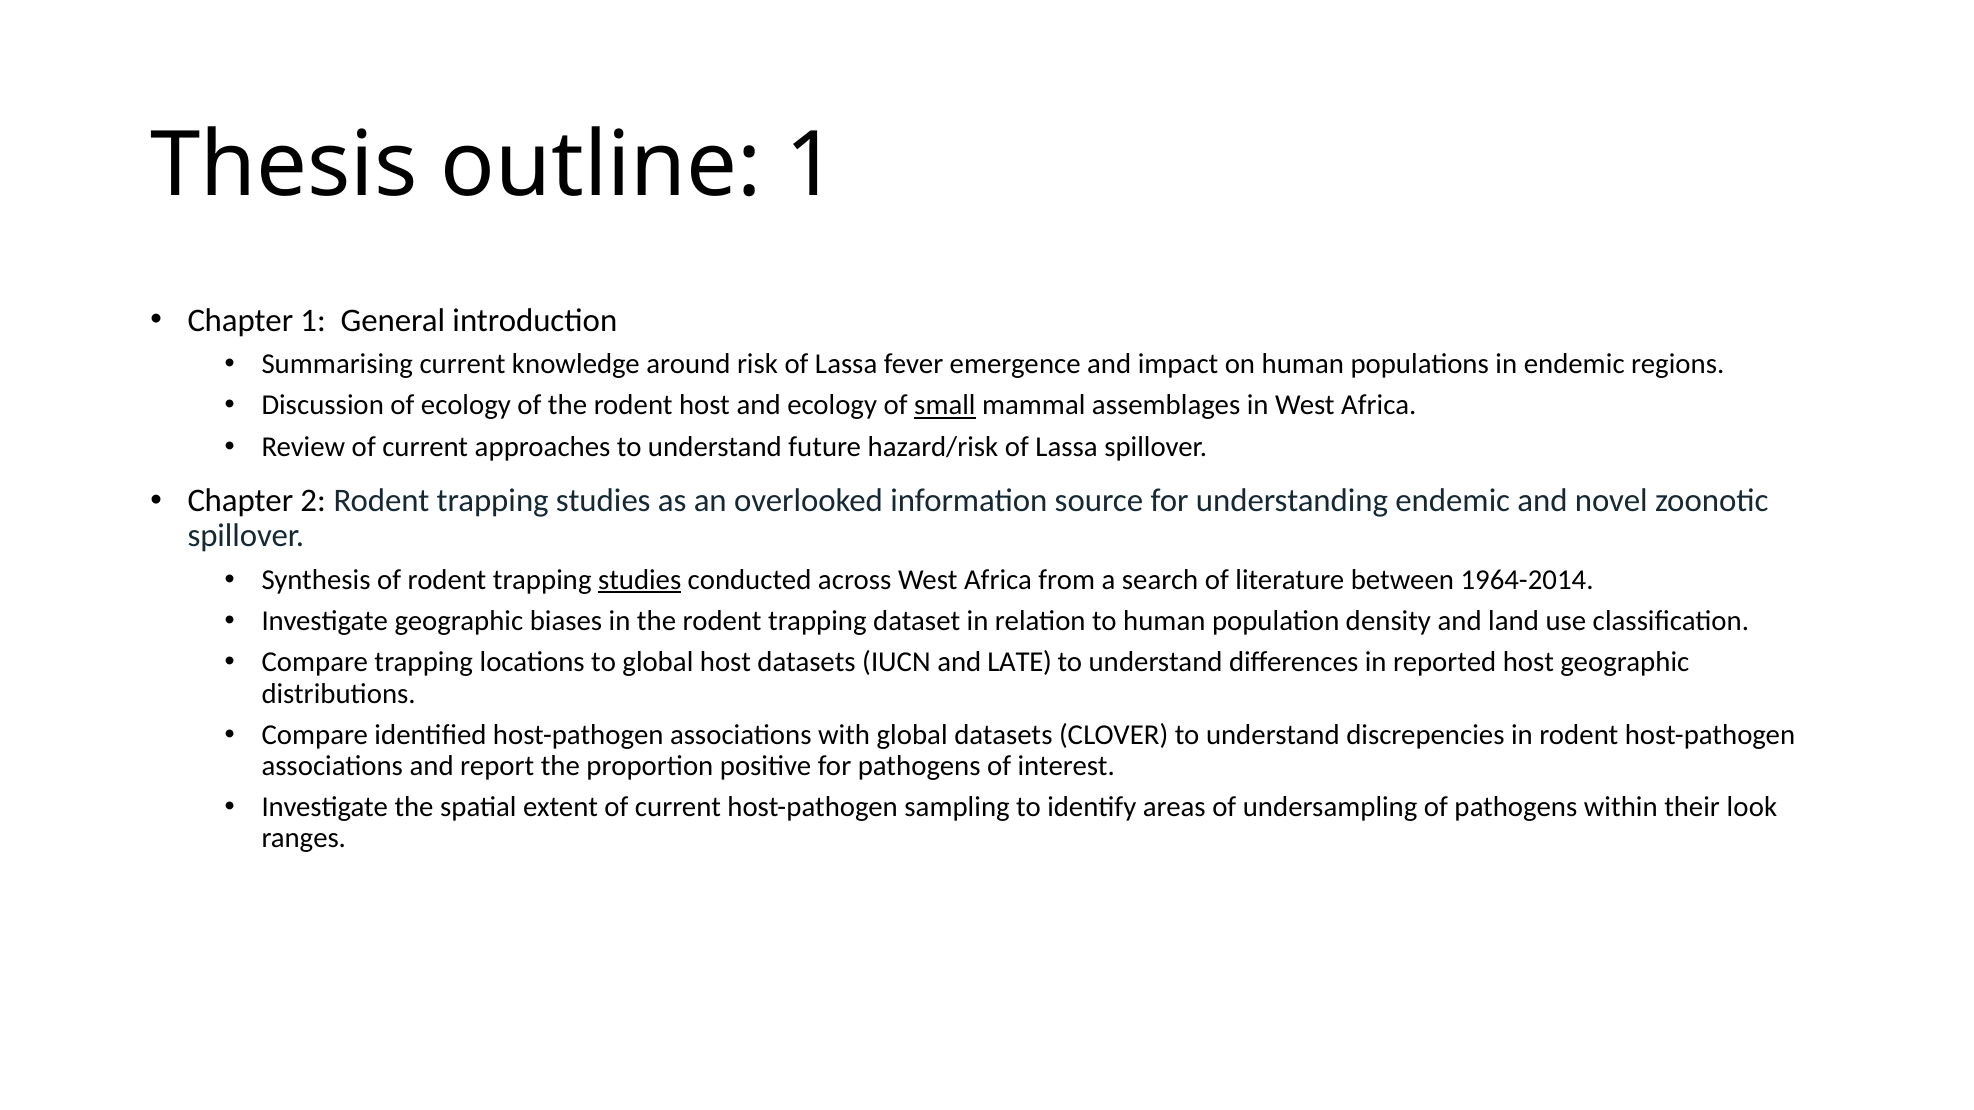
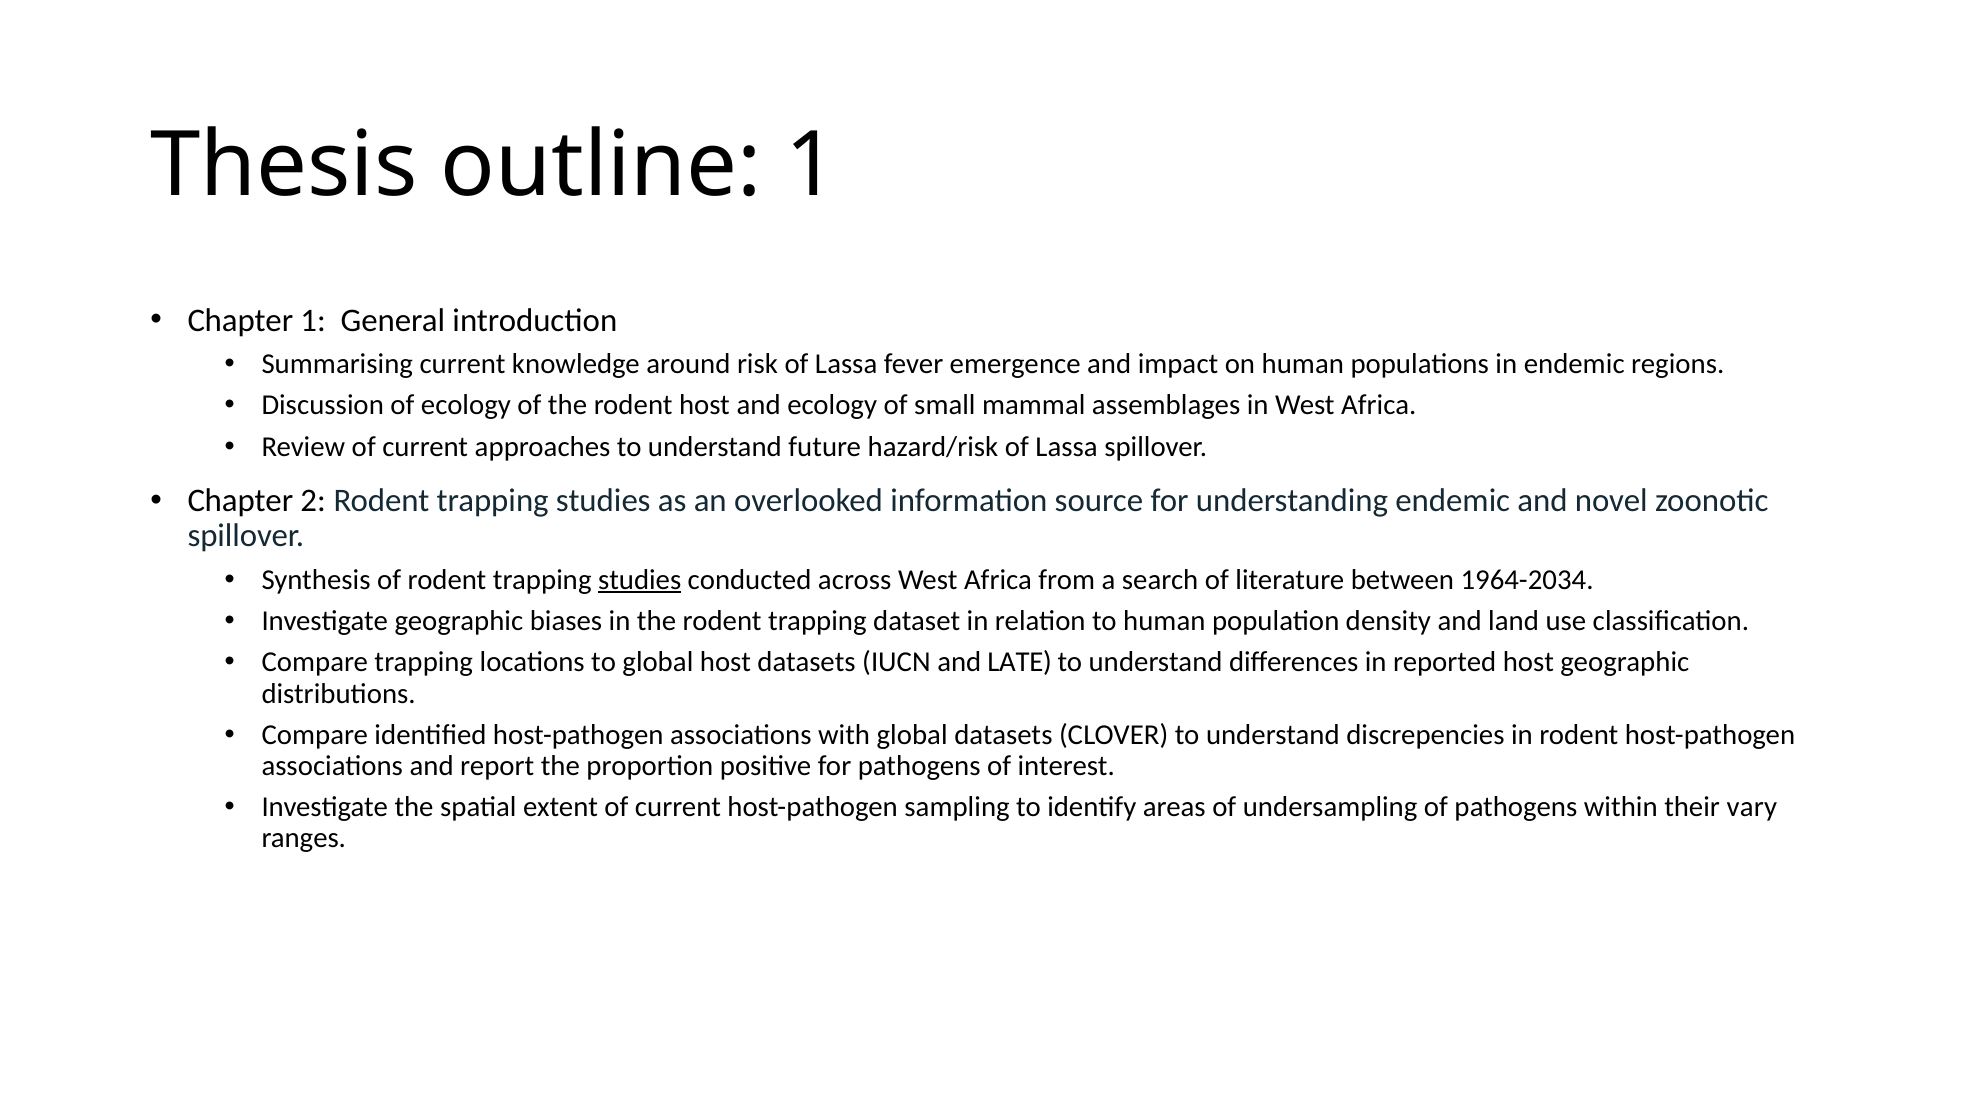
small underline: present -> none (945, 406)
1964-2014: 1964-2014 -> 1964-2034 (1527, 580)
look: look -> vary (1752, 808)
